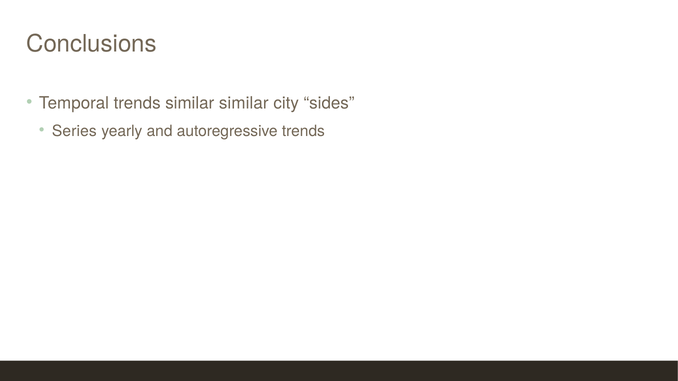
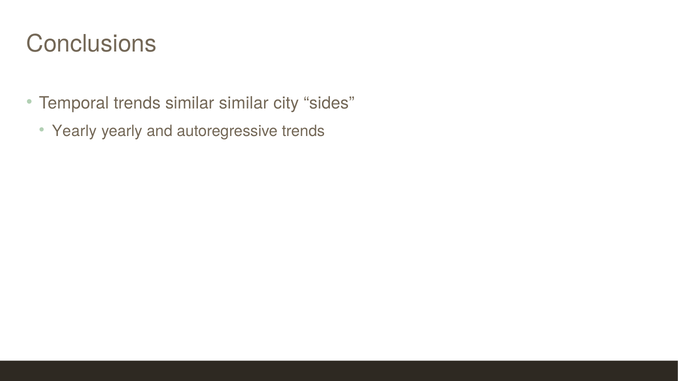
Series: Series -> Yearly (74, 131)
